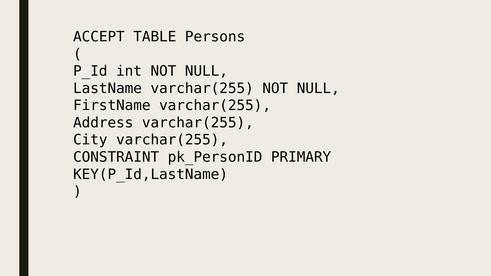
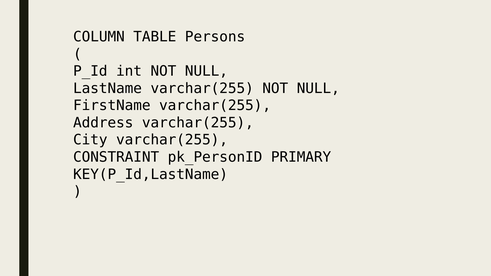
ACCEPT: ACCEPT -> COLUMN (99, 37)
